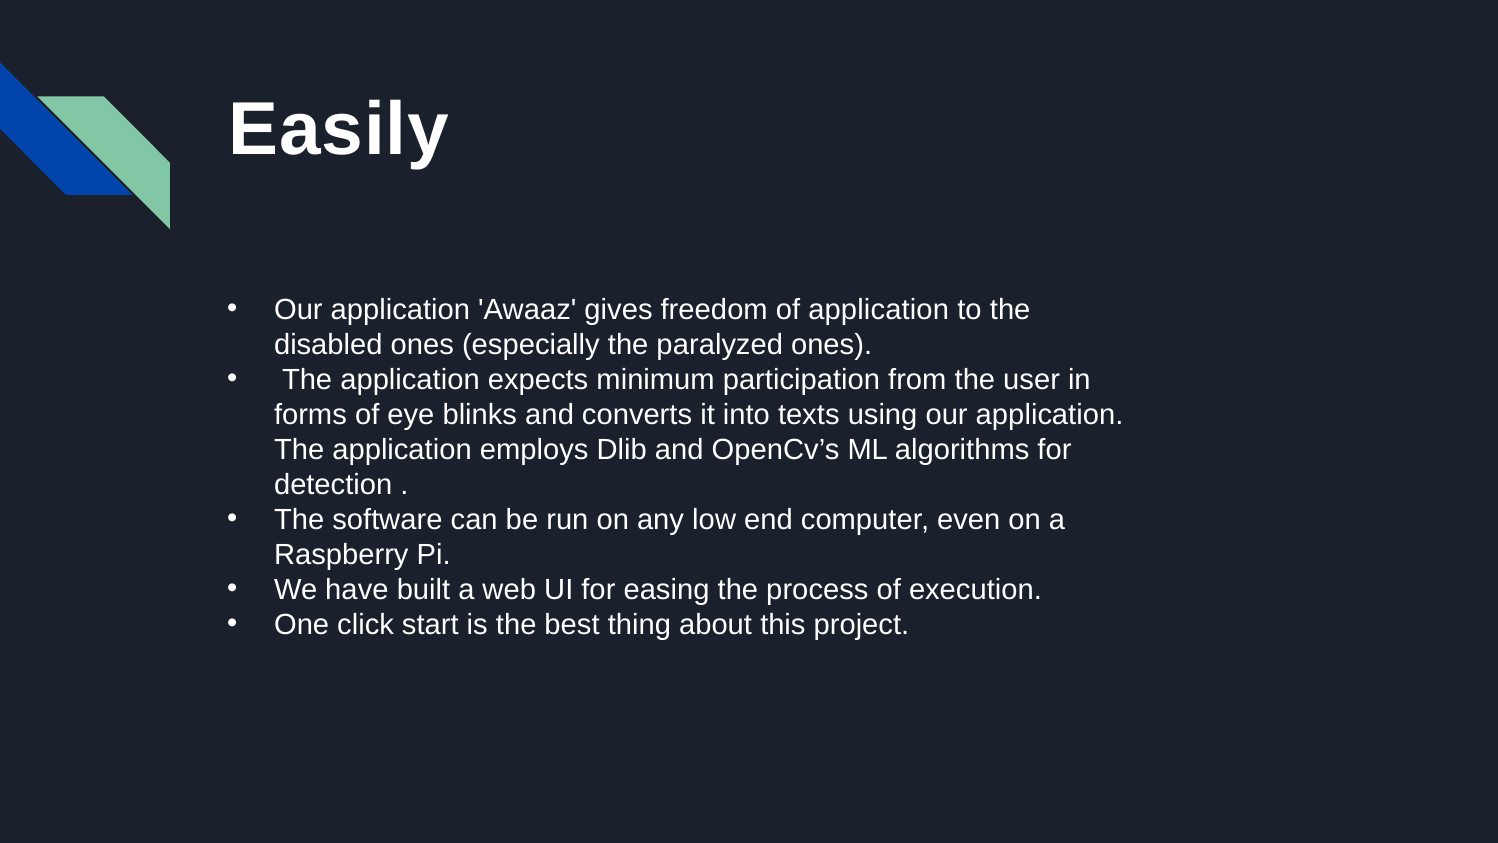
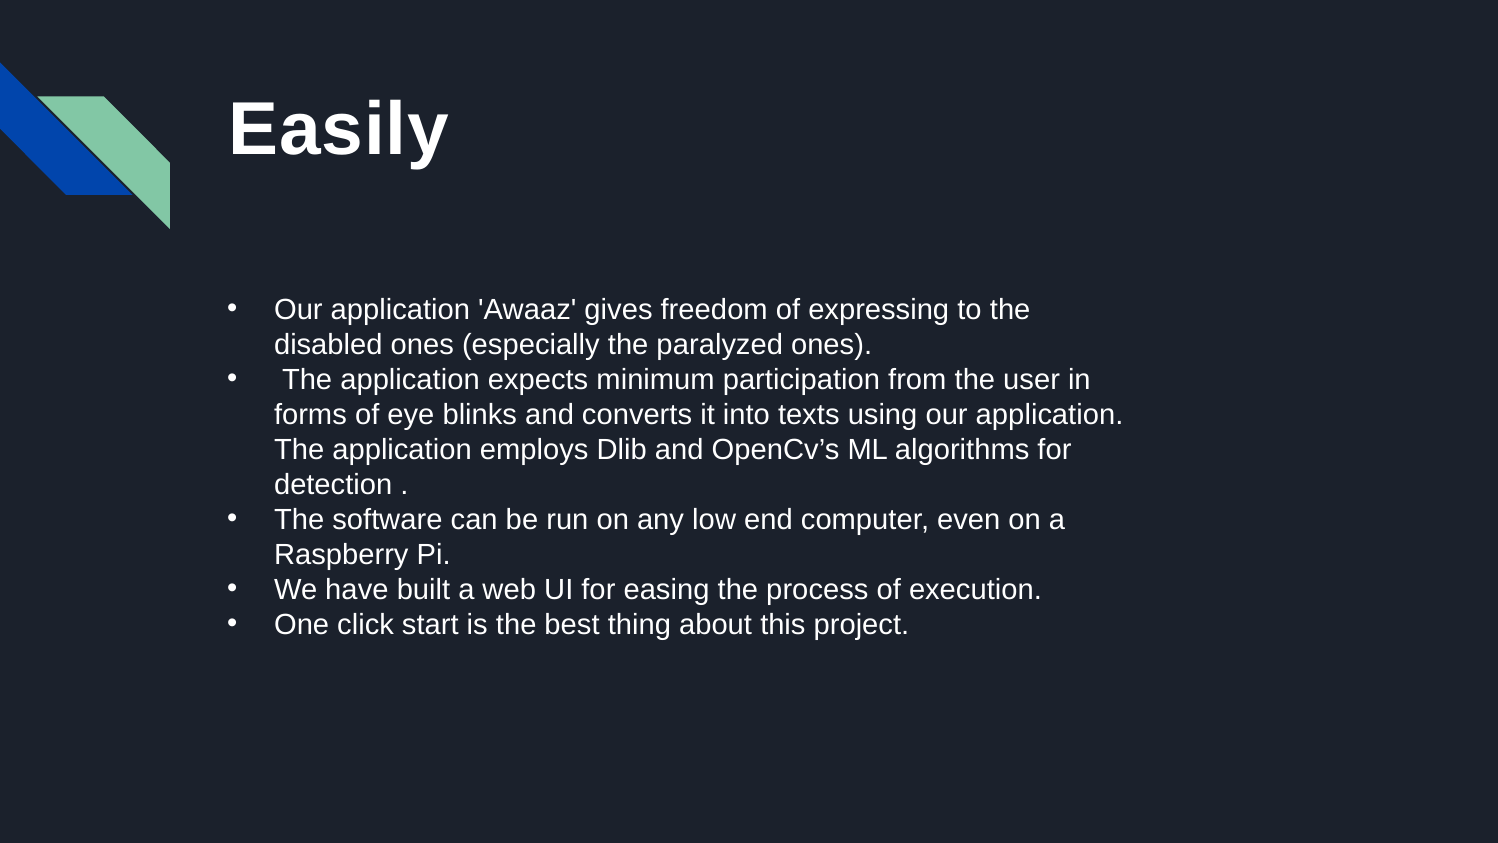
of application: application -> expressing (879, 310)
